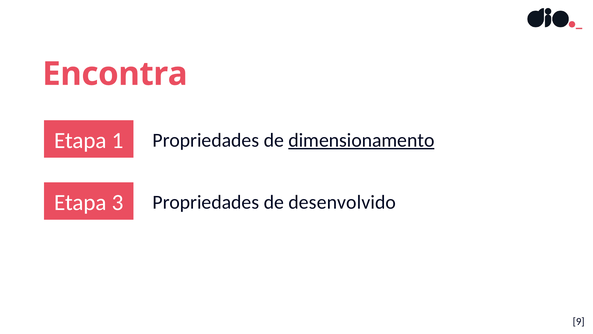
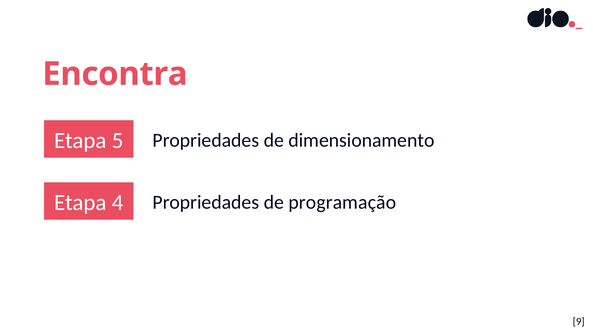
1: 1 -> 5 (118, 140)
dimensionamento underline: present -> none (361, 140)
3: 3 -> 4 (118, 202)
desenvolvido: desenvolvido -> programação (342, 202)
